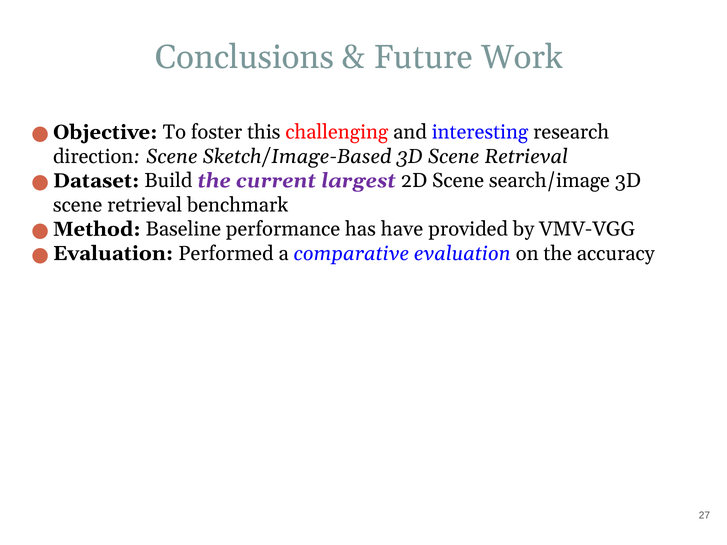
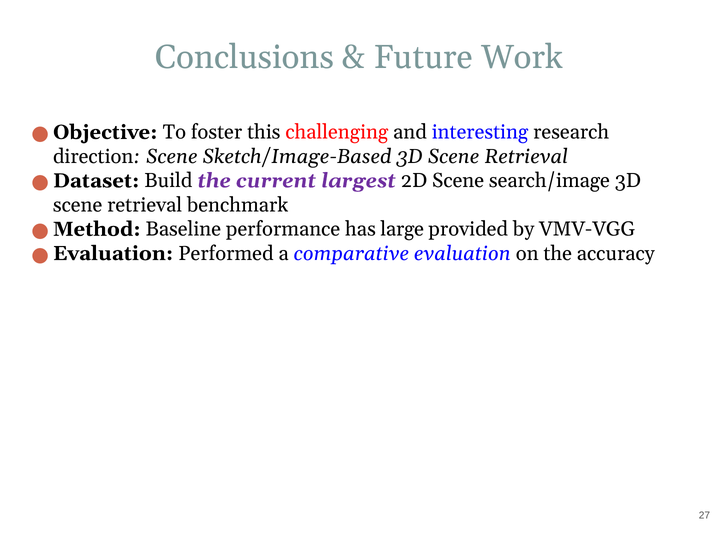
have: have -> large (402, 229)
